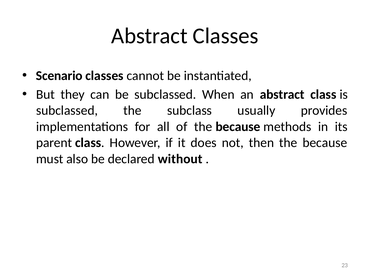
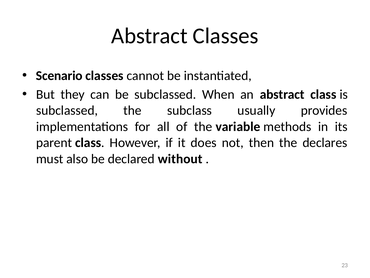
of the because: because -> variable (238, 126)
then the because: because -> declares (325, 143)
